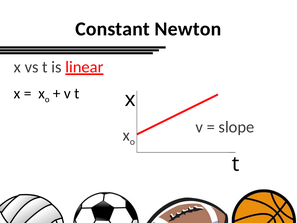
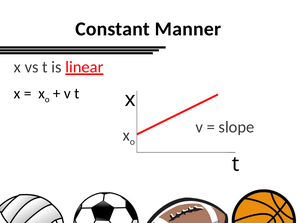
Newton: Newton -> Manner (188, 29)
